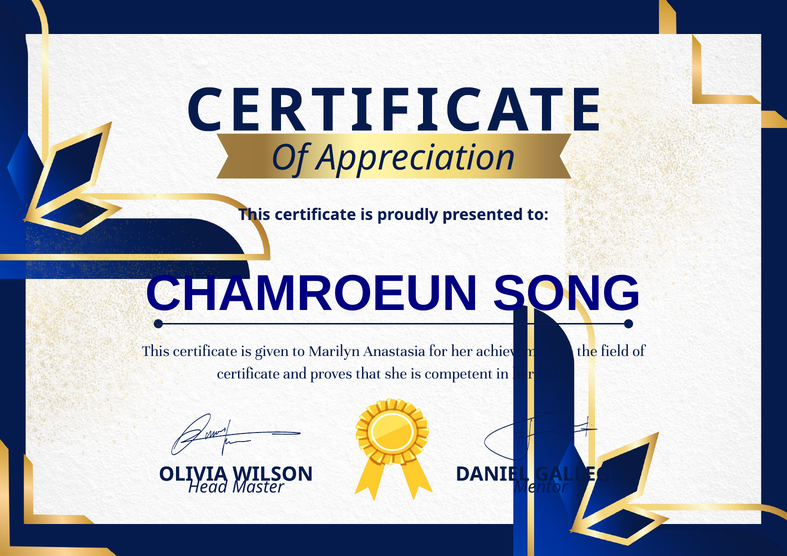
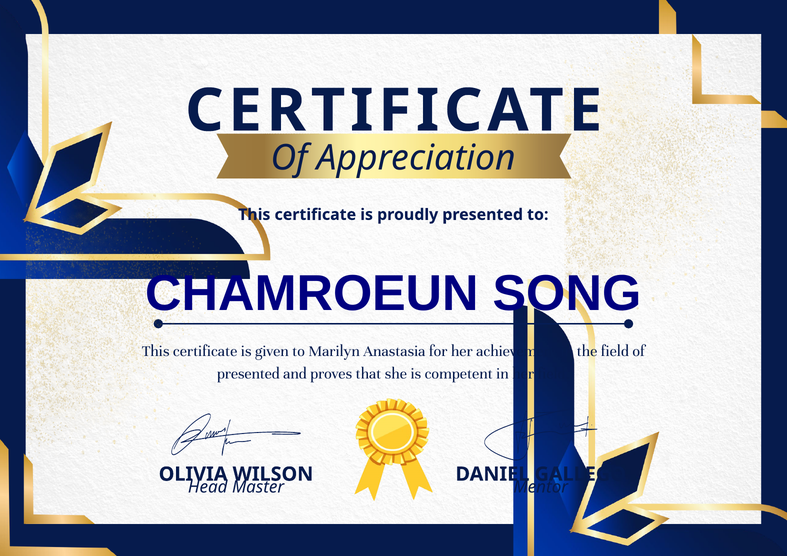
certificate: certificate -> presented (248, 374)
